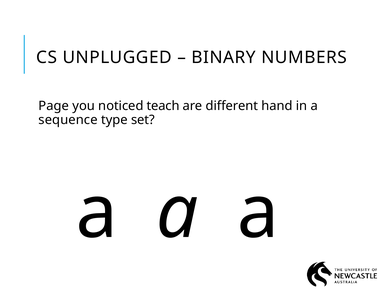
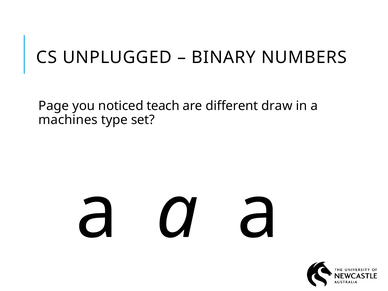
hand: hand -> draw (277, 106)
sequence: sequence -> machines (68, 120)
